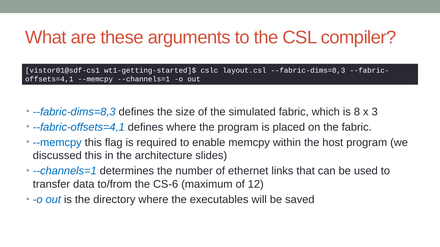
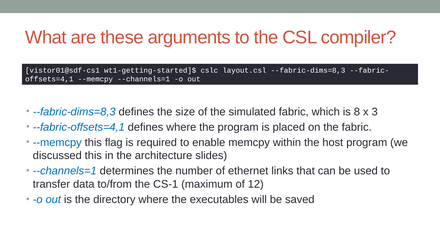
CS-6: CS-6 -> CS-1 (166, 185)
